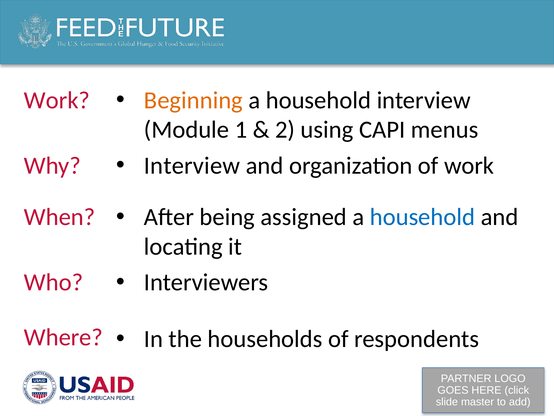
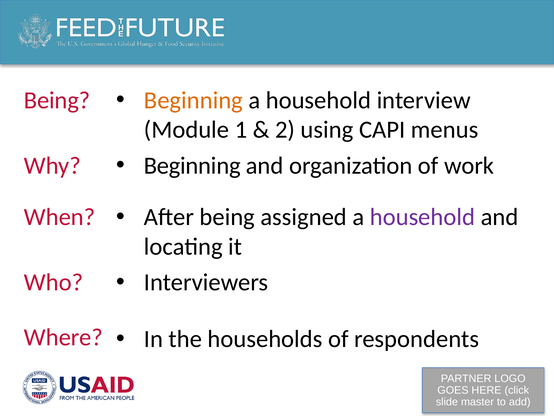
Work: Work -> Being (57, 100)
Interview: Interview -> Beginning (192, 165)
household colour: blue -> purple (422, 217)
